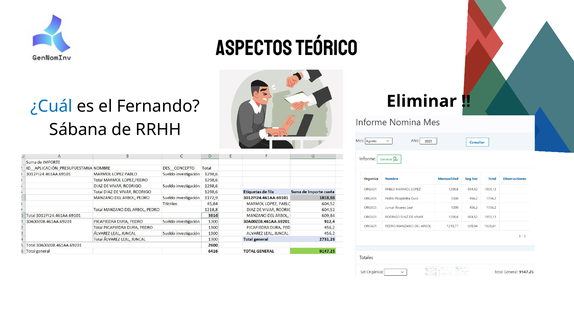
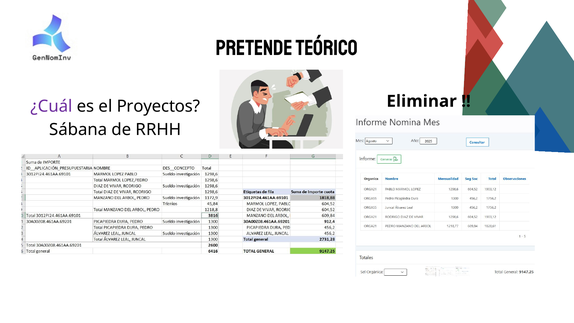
ASPECTOS: ASPECTOS -> PRETENDE (254, 48)
¿Cuál colour: blue -> purple (52, 106)
Fernando: Fernando -> Proyectos (158, 106)
